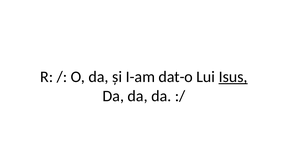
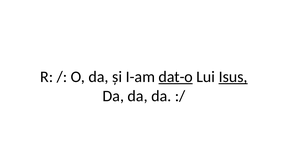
dat-o underline: none -> present (176, 77)
